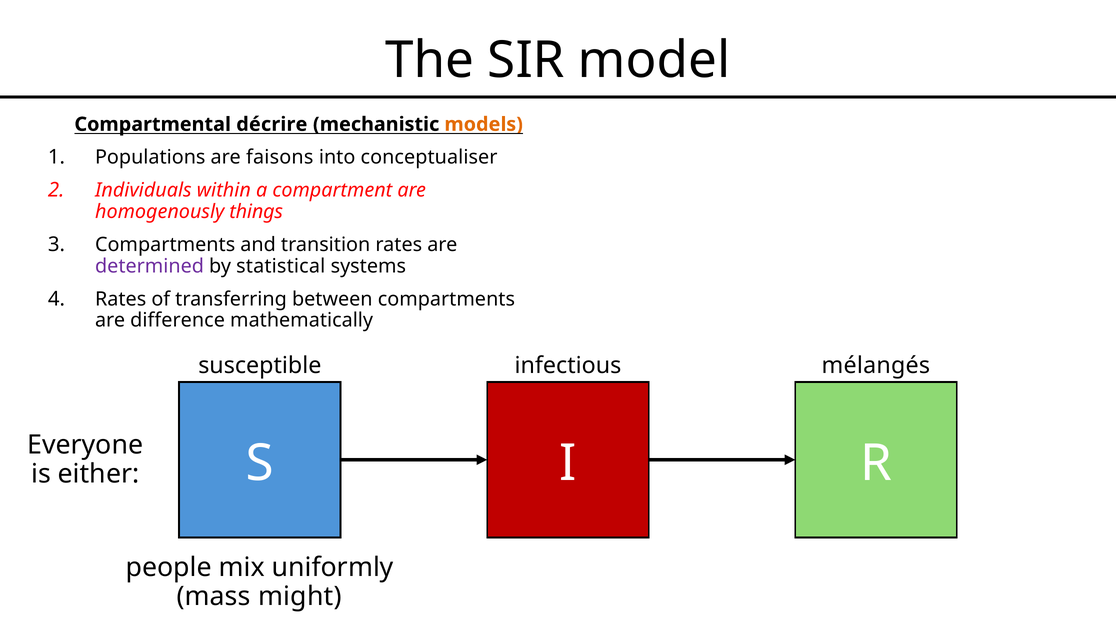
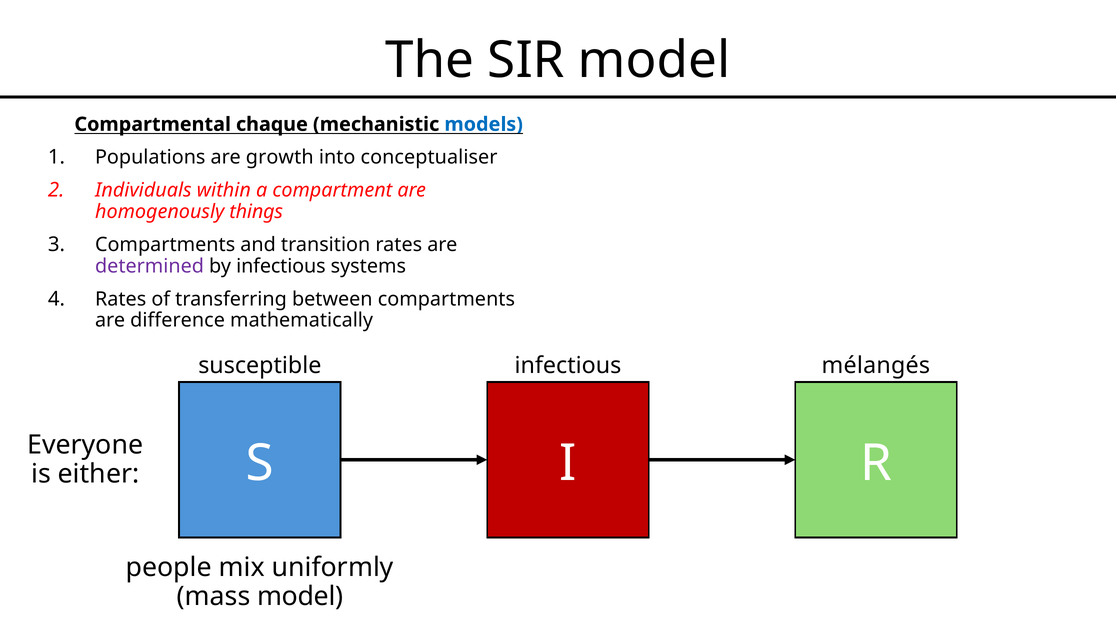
décrire: décrire -> chaque (272, 124)
models colour: orange -> blue (484, 124)
faisons: faisons -> growth (280, 157)
by statistical: statistical -> infectious (281, 266)
mass might: might -> model (300, 596)
